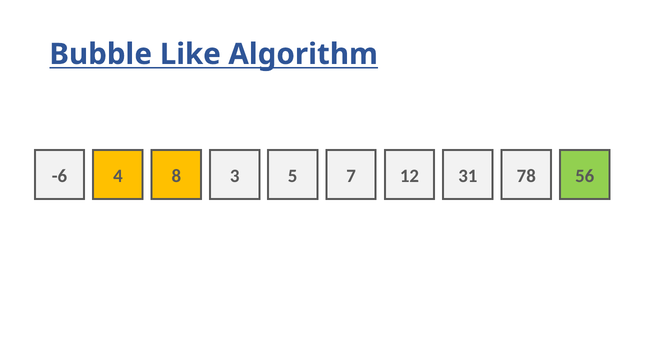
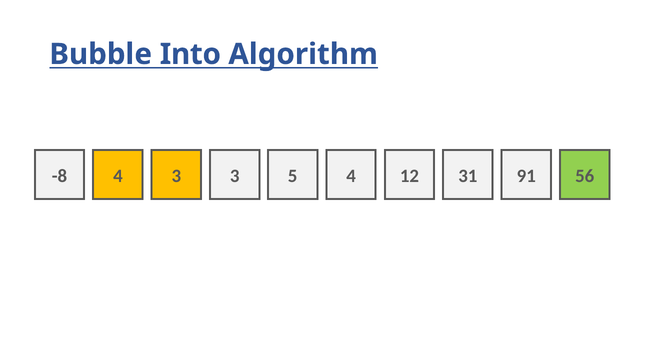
Like: Like -> Into (190, 54)
-6: -6 -> -8 (60, 176)
4 8: 8 -> 3 (176, 176)
5 7: 7 -> 4 (351, 176)
78: 78 -> 91 (526, 176)
